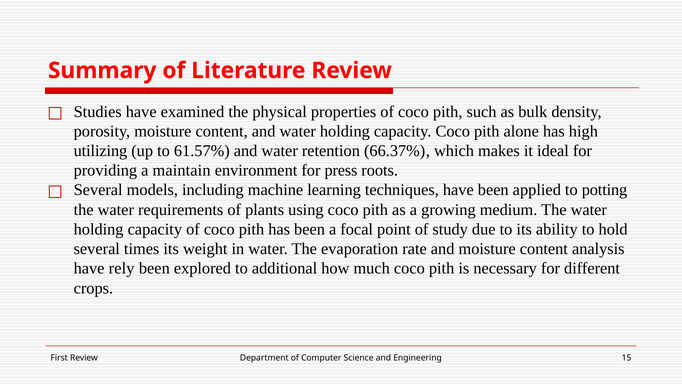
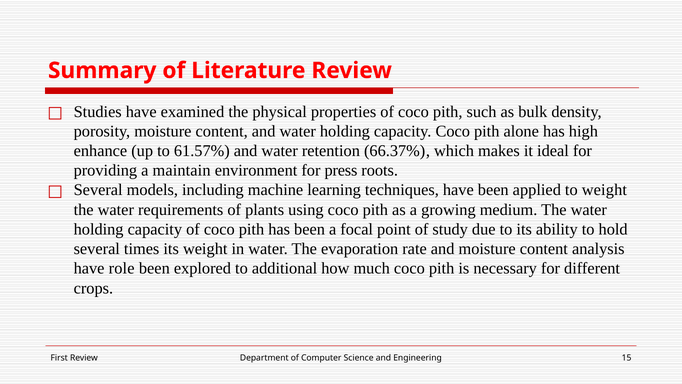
utilizing: utilizing -> enhance (100, 151)
to potting: potting -> weight (604, 190)
rely: rely -> role (122, 268)
